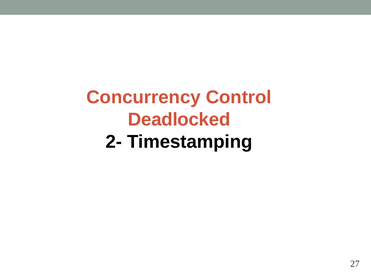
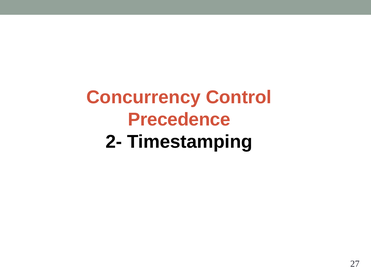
Deadlocked: Deadlocked -> Precedence (179, 120)
